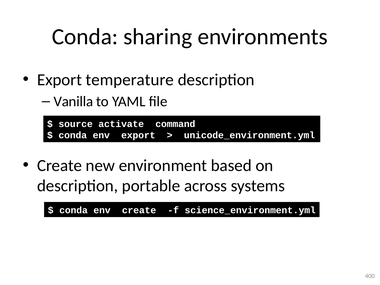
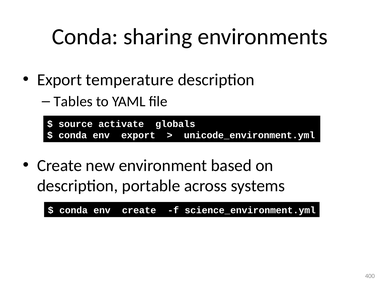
Vanilla: Vanilla -> Tables (73, 102)
command: command -> globals (175, 124)
